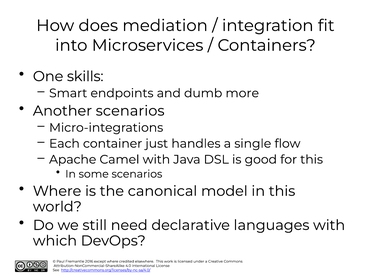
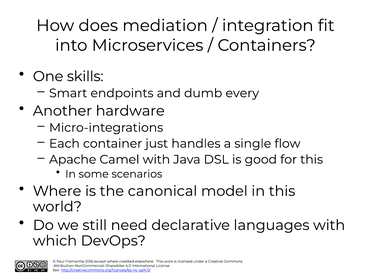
more: more -> every (242, 93)
Another scenarios: scenarios -> hardware (130, 111)
